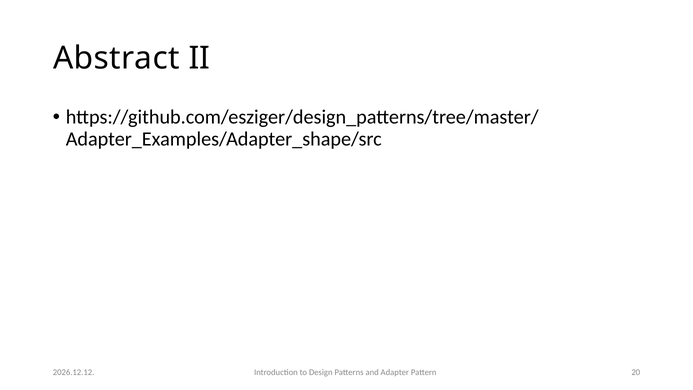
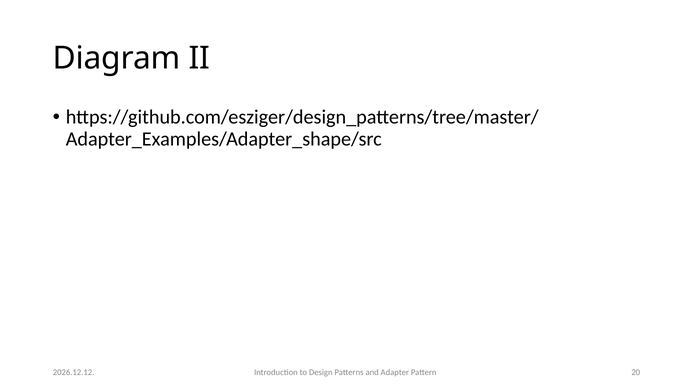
Abstract: Abstract -> Diagram (117, 58)
